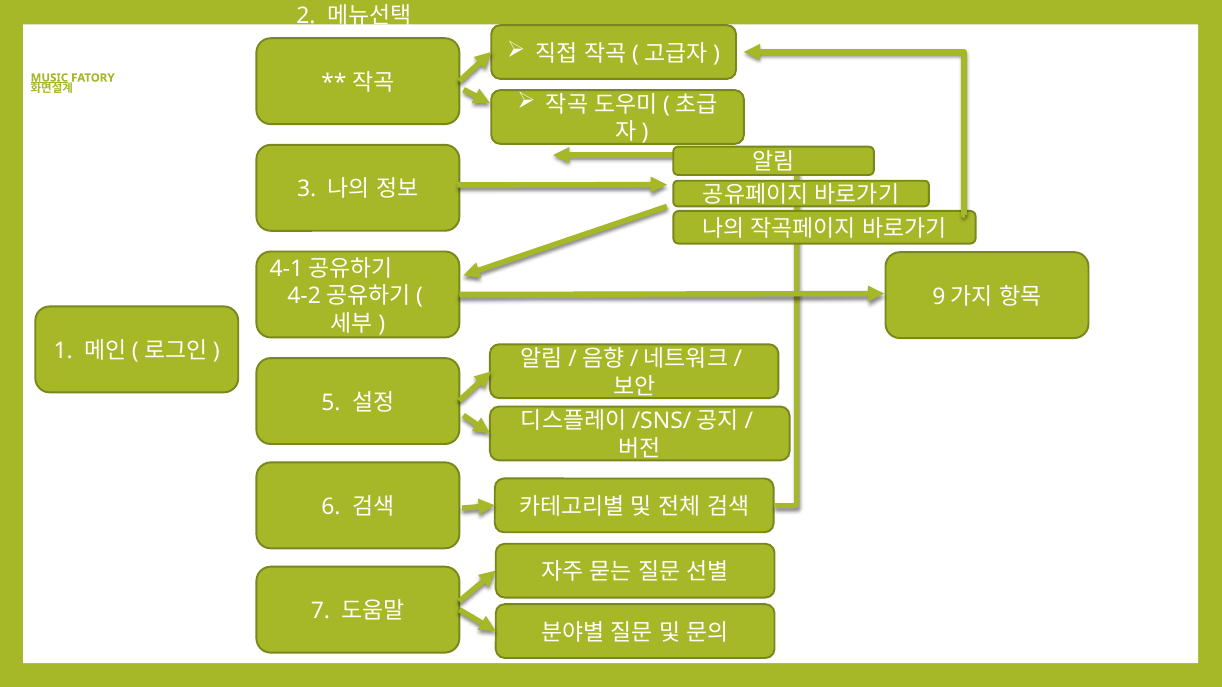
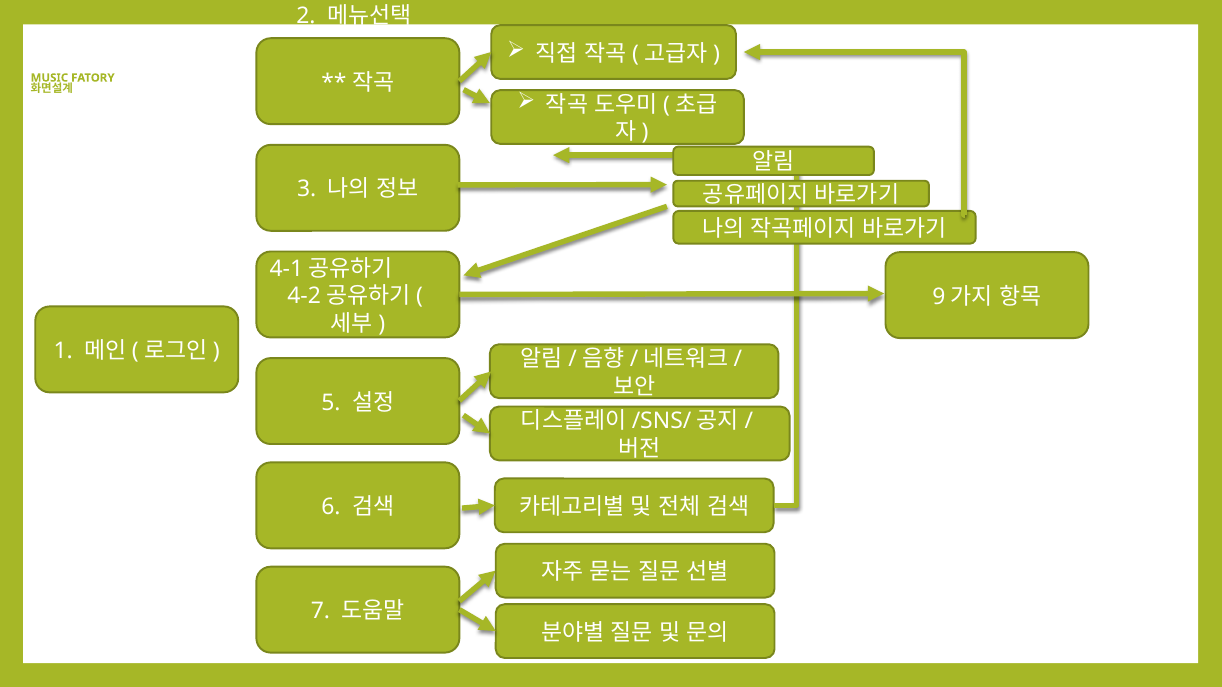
MUSIC underline: present -> none (49, 78)
